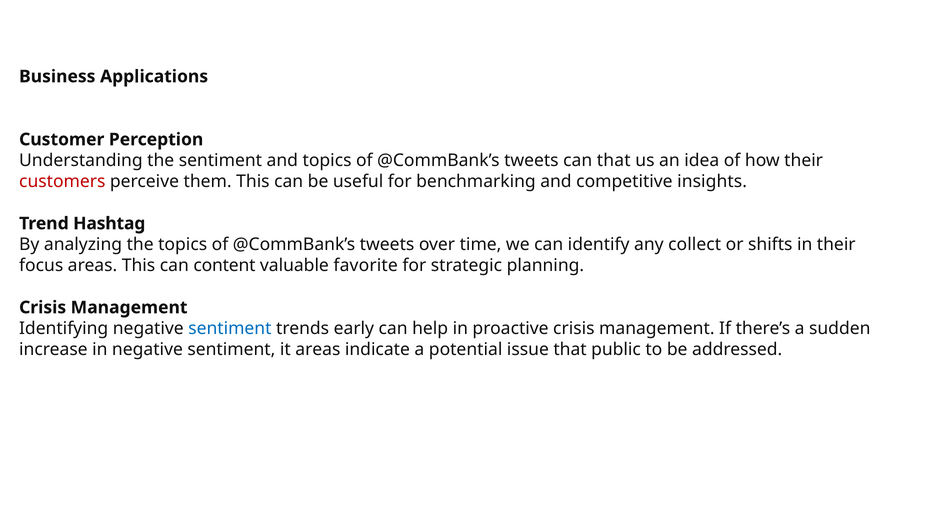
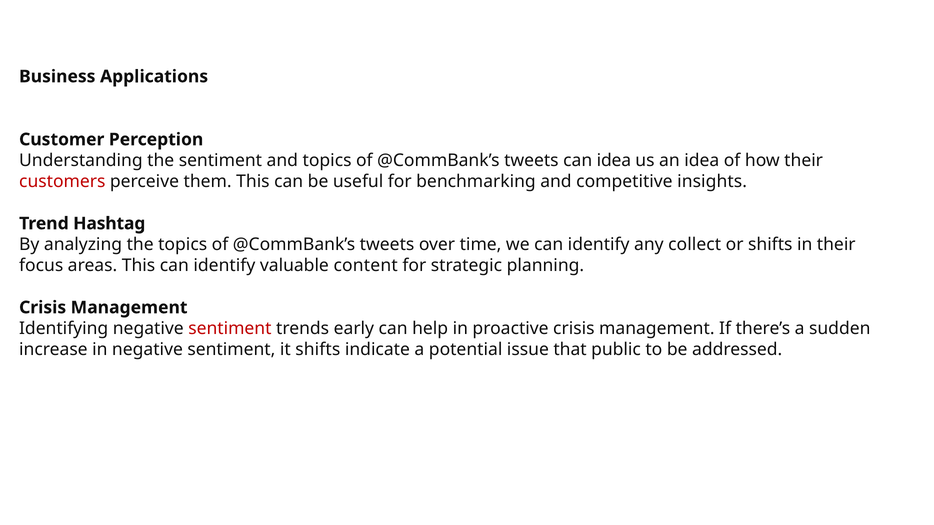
can that: that -> idea (614, 161)
This can content: content -> identify (224, 266)
favorite: favorite -> content (366, 266)
sentiment colour: blue -> red (230, 329)
it areas: areas -> shifts (318, 350)
